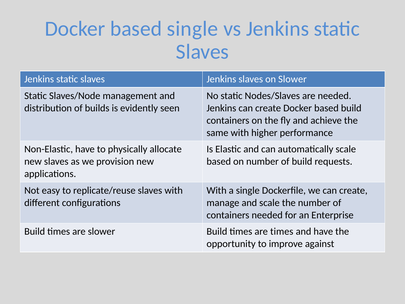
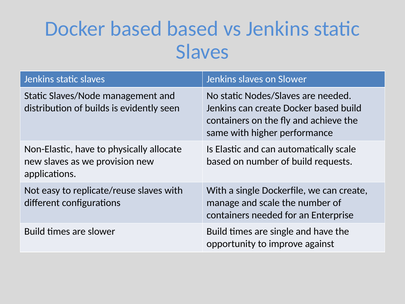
based single: single -> based (193, 29)
are times: times -> single (282, 231)
